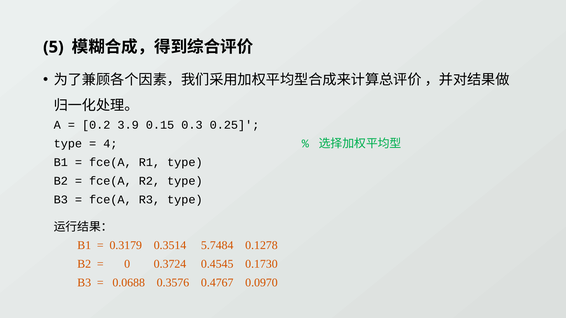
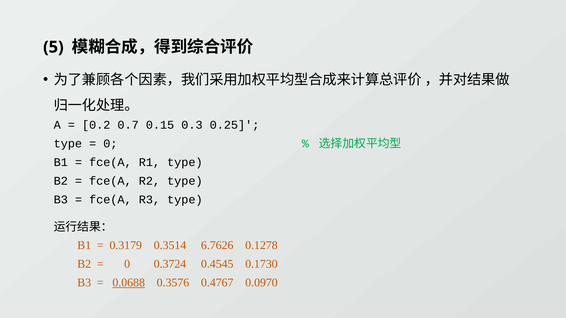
3.9: 3.9 -> 0.7 (128, 125)
4: 4 -> 0 (110, 144)
5.7484: 5.7484 -> 6.7626 (217, 246)
0.0688 underline: none -> present (129, 283)
